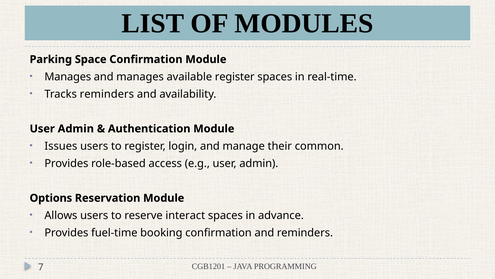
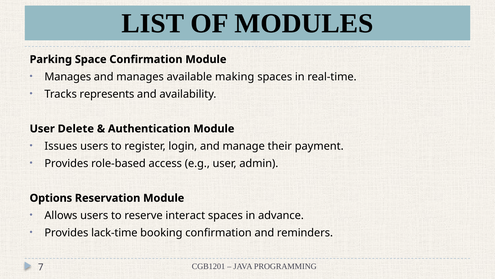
available register: register -> making (235, 77)
Tracks reminders: reminders -> represents (107, 94)
Admin: Admin -> Delete (76, 129)
common: common -> payment (319, 146)
fuel-time: fuel-time -> lack-time (114, 232)
